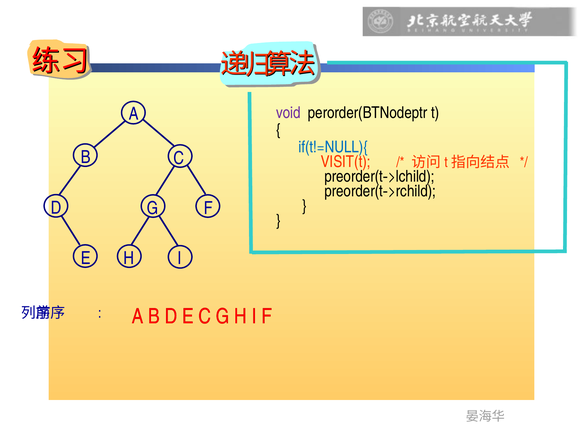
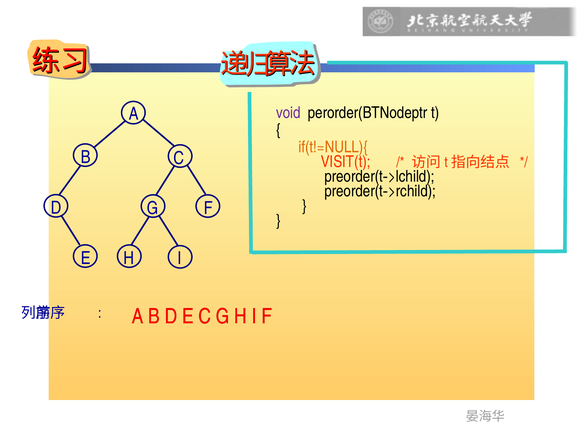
if(t!=NULL){ colour: blue -> orange (333, 147)
